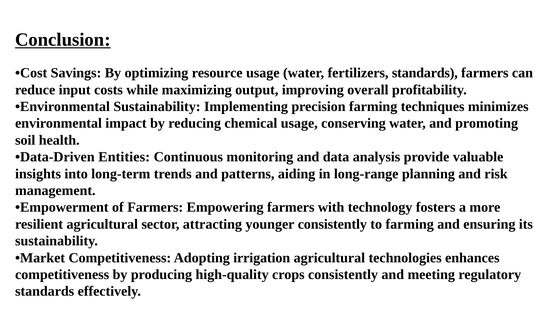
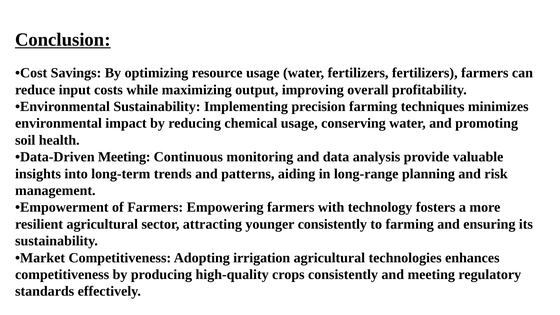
fertilizers standards: standards -> fertilizers (425, 73)
Data-Driven Entities: Entities -> Meeting (124, 157)
